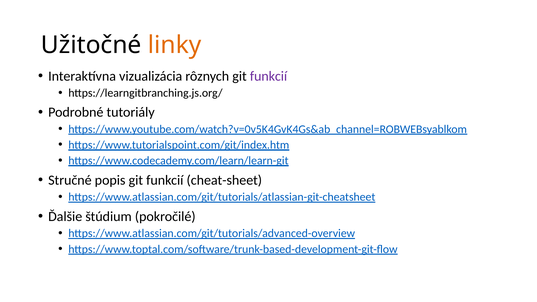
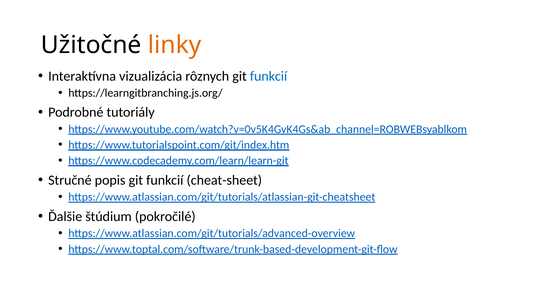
funkcií colour: purple -> blue (269, 76)
